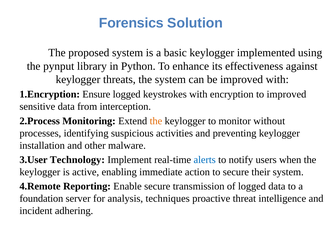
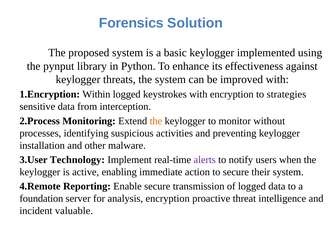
Ensure: Ensure -> Within (96, 94)
to improved: improved -> strategies (286, 94)
alerts colour: blue -> purple (205, 160)
analysis techniques: techniques -> encryption (168, 199)
adhering: adhering -> valuable (74, 211)
